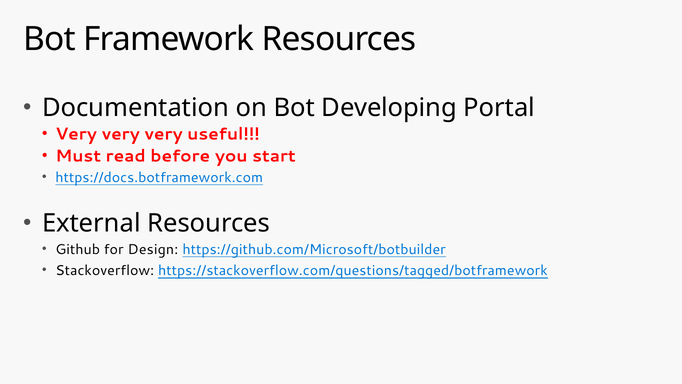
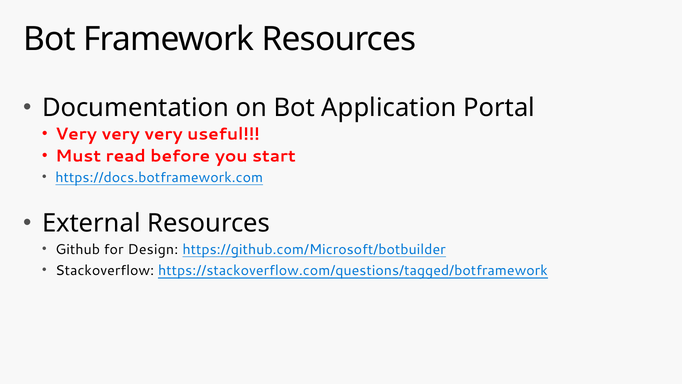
Developing: Developing -> Application (389, 107)
